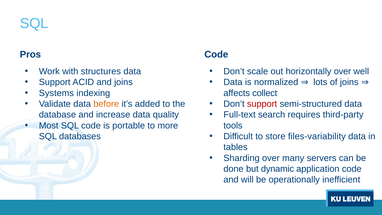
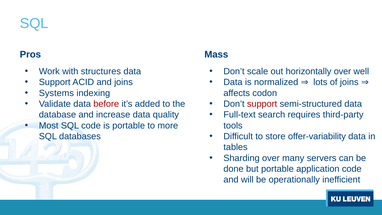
Code: Code -> Mass (216, 54)
collect: collect -> codon (265, 93)
before colour: orange -> red (106, 104)
files-variability: files-variability -> offer-variability (317, 136)
but dynamic: dynamic -> portable (277, 169)
